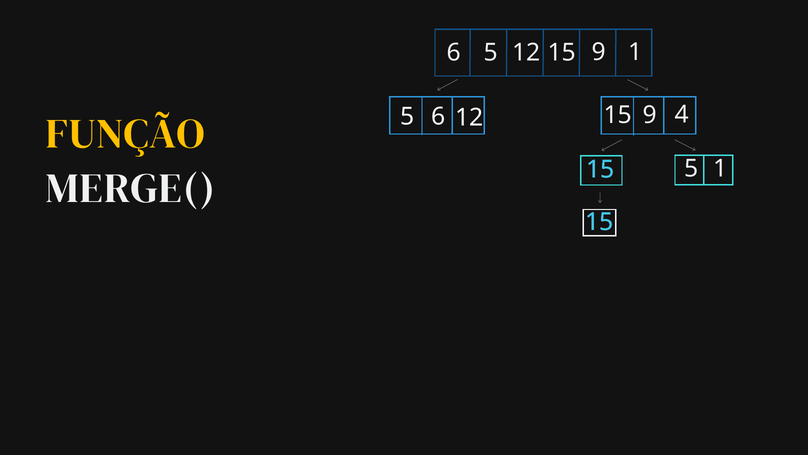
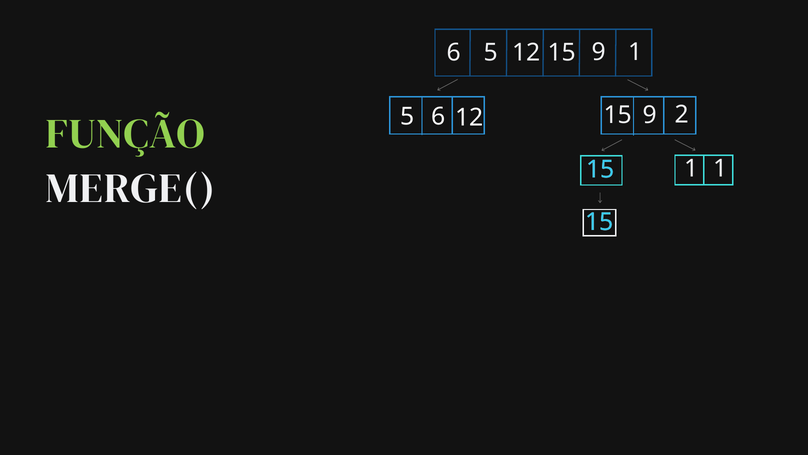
4: 4 -> 2 (682, 114)
FUNÇÃO colour: yellow -> light green (125, 134)
5: 5 -> 1 (691, 168)
